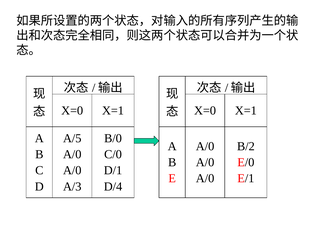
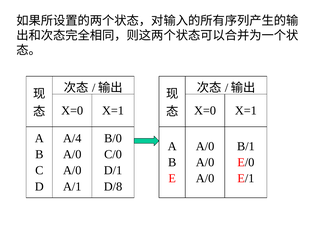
A/5: A/5 -> A/4 (72, 138)
B/2: B/2 -> B/1 (246, 146)
A/3: A/3 -> A/1 (72, 186)
D/4: D/4 -> D/8 (113, 186)
